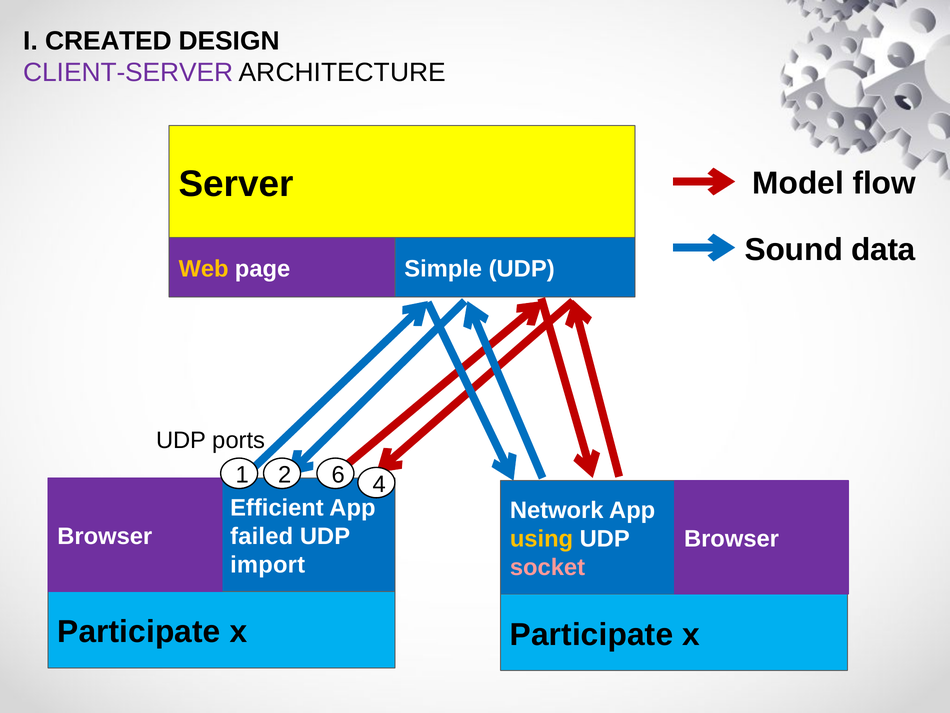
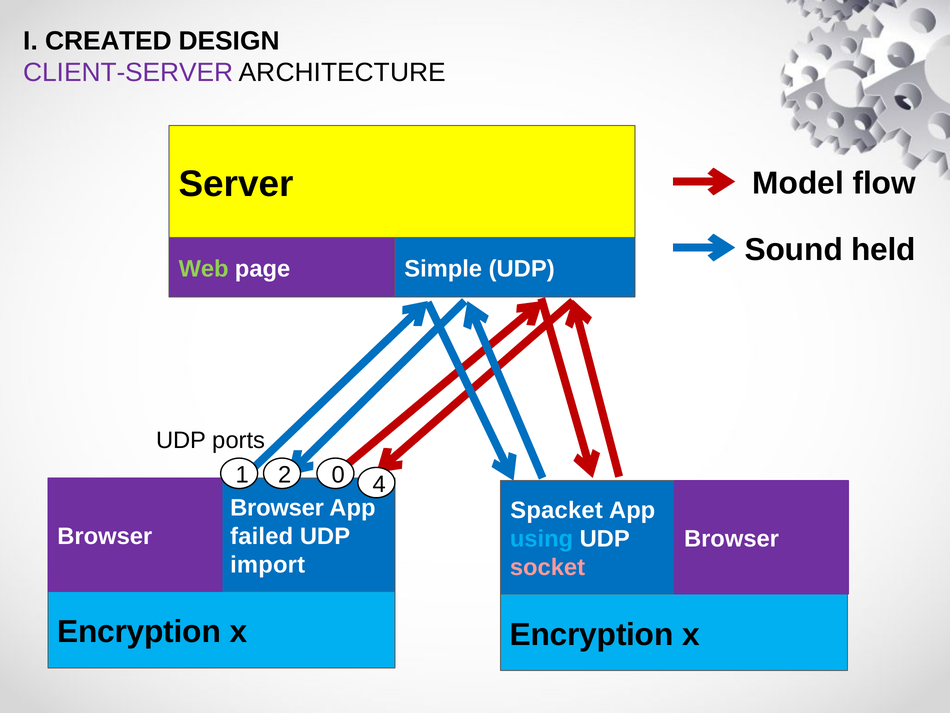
data: data -> held (883, 249)
Web colour: yellow -> light green (204, 269)
6: 6 -> 0 (338, 475)
Efficient: Efficient -> Browser (277, 508)
Network: Network -> Spacket (557, 510)
using colour: yellow -> light blue (541, 539)
Participate: Participate -> Encryption (139, 632)
Participate: Participate -> Encryption (592, 634)
